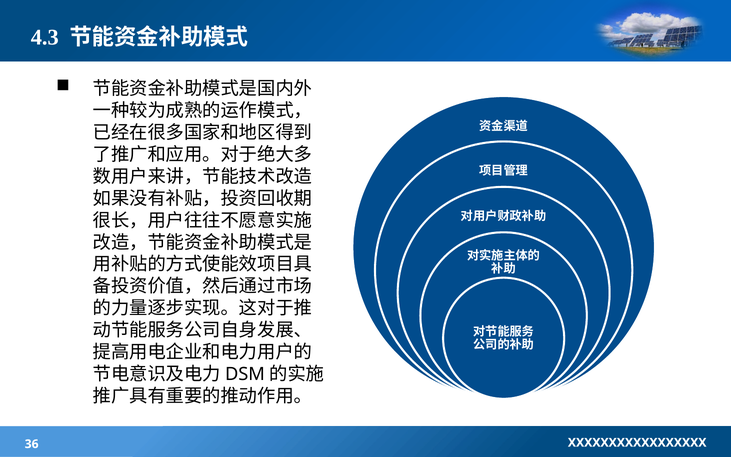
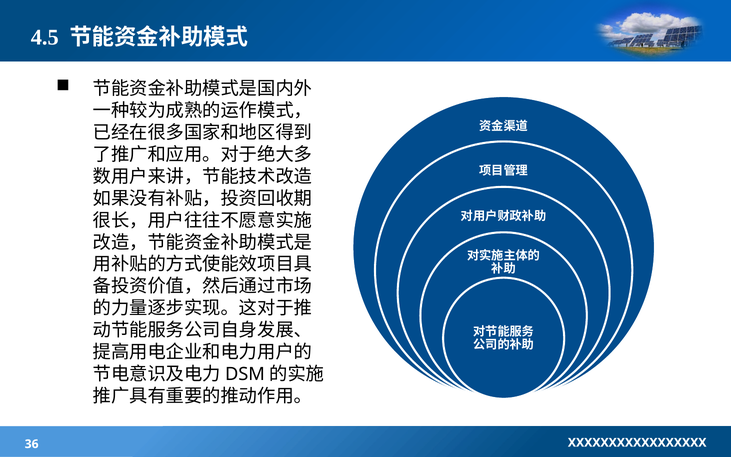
4.3: 4.3 -> 4.5 (45, 37)
